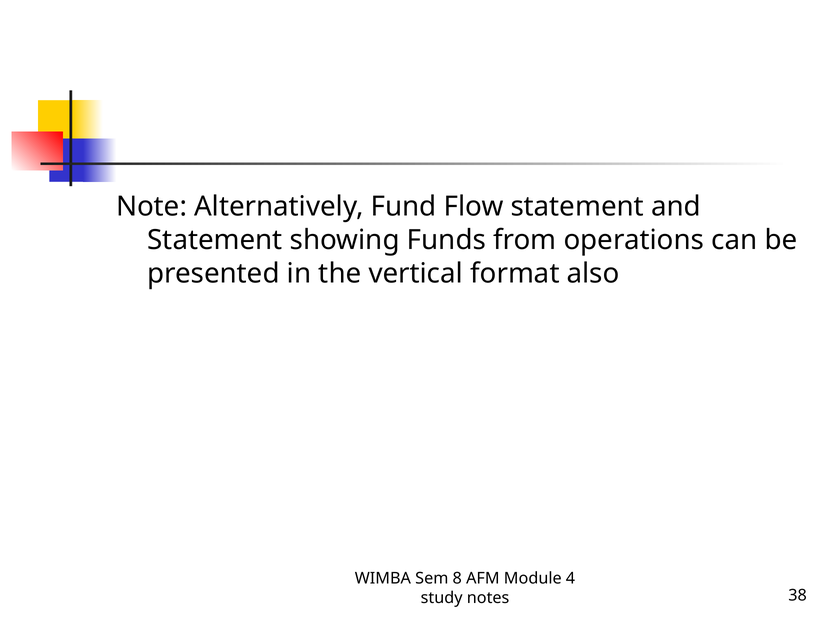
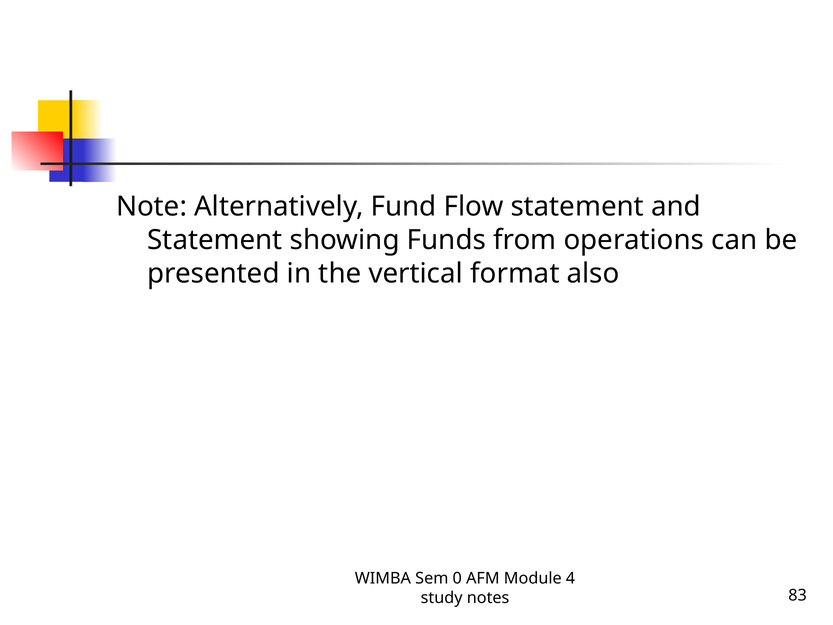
8: 8 -> 0 (457, 578)
38: 38 -> 83 (798, 595)
